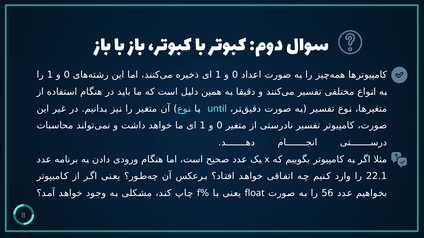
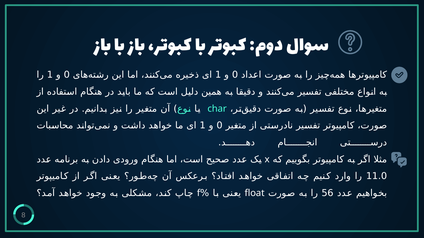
until: until -> char (217, 109)
22.1: 22.1 -> 11.0 (377, 177)
